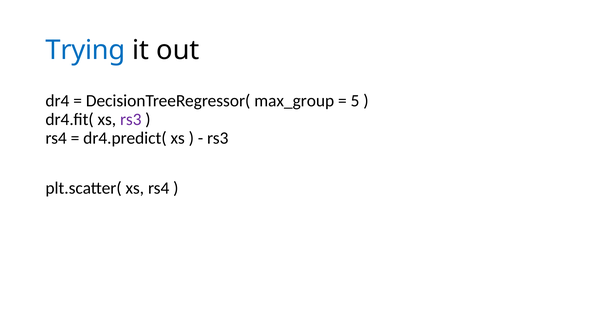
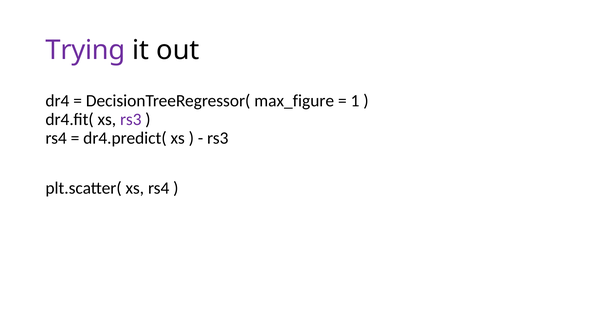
Trying colour: blue -> purple (85, 50)
max_group: max_group -> max_figure (294, 101)
5: 5 -> 1 (355, 101)
